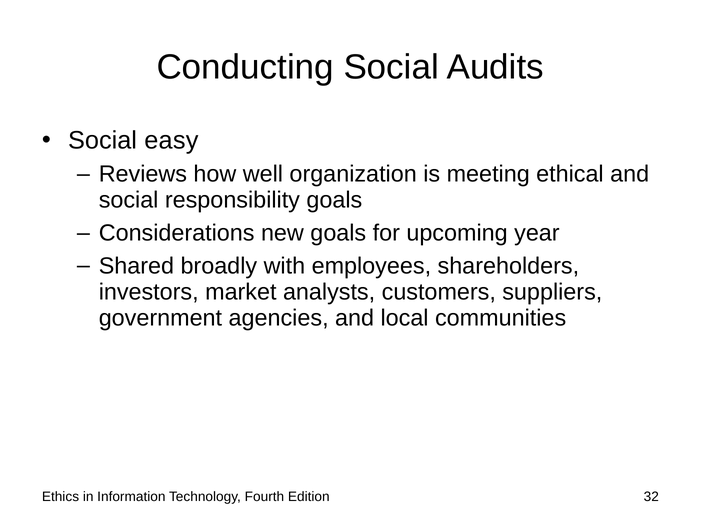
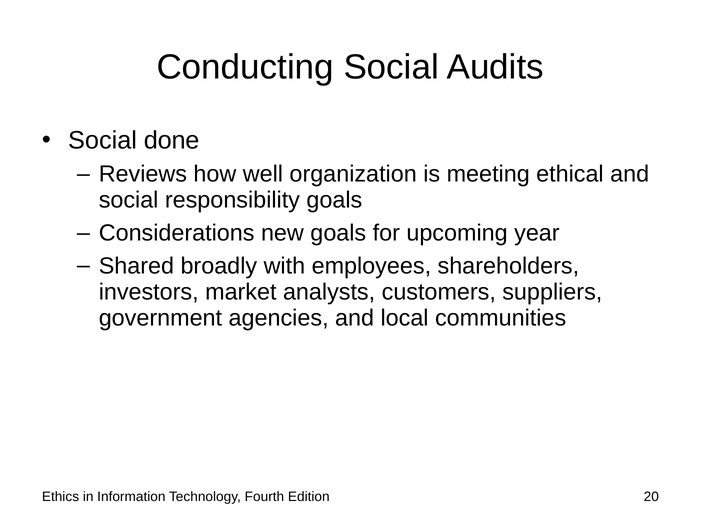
easy: easy -> done (172, 140)
32: 32 -> 20 (651, 498)
